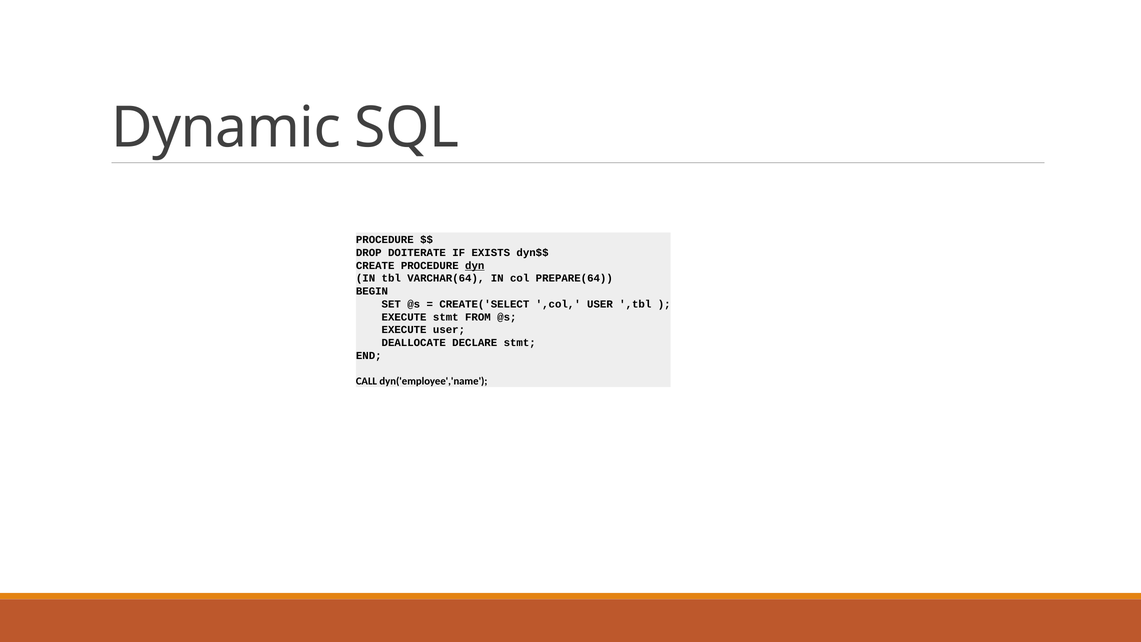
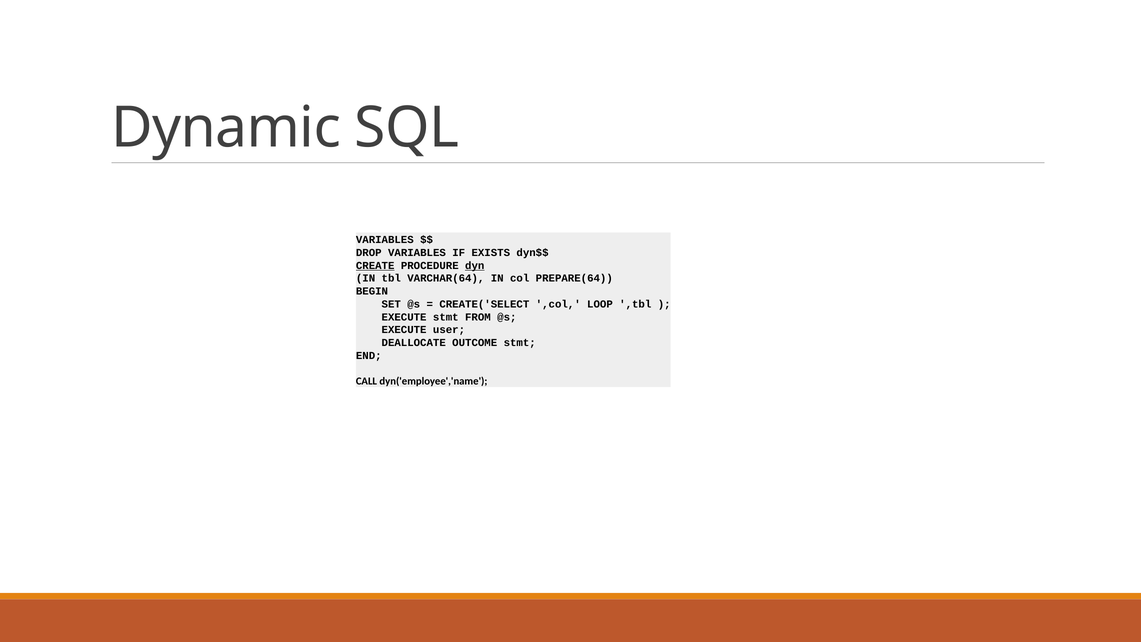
PROCEDURE: PROCEDURE -> VARIABLES (385, 240)
DROP DOITERATE: DOITERATE -> VARIABLES (417, 253)
CREATE underline: none -> present (375, 265)
,col USER: USER -> LOOP (600, 304)
DECLARE: DECLARE -> OUTCOME (475, 343)
